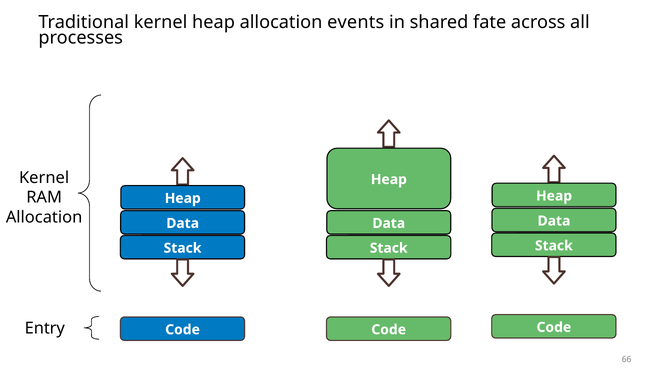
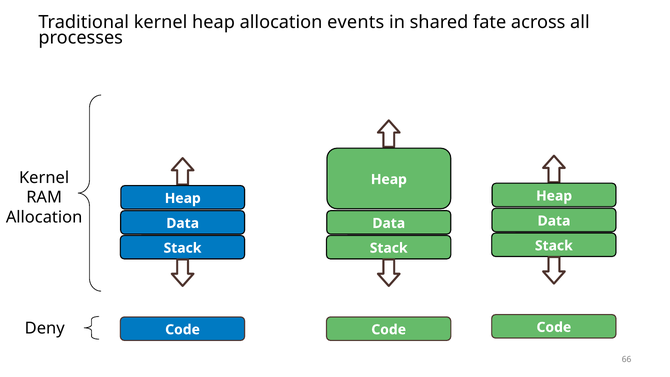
Entry: Entry -> Deny (45, 328)
